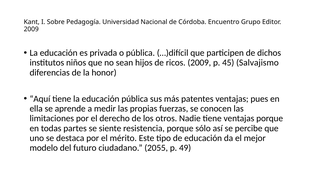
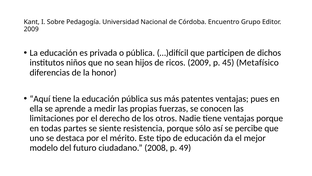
Salvajismo: Salvajismo -> Metafísico (257, 63)
2055: 2055 -> 2008 (156, 148)
